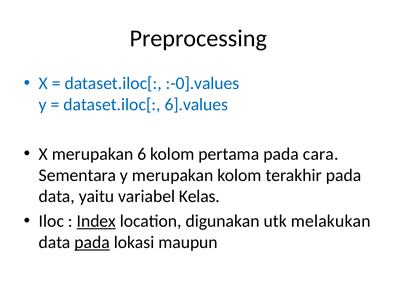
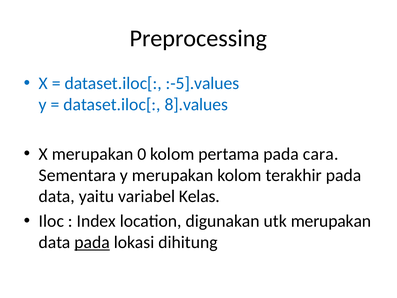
:-0].values: :-0].values -> :-5].values (202, 83)
6].values: 6].values -> 8].values (196, 104)
6: 6 -> 0 (142, 154)
Index underline: present -> none (96, 221)
utk melakukan: melakukan -> merupakan (331, 221)
maupun: maupun -> dihitung (188, 242)
